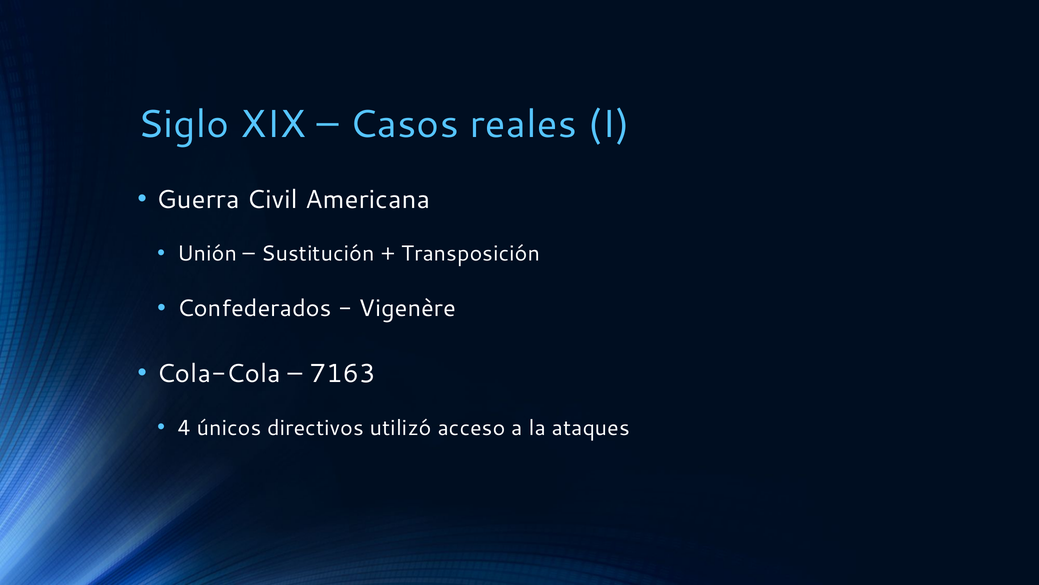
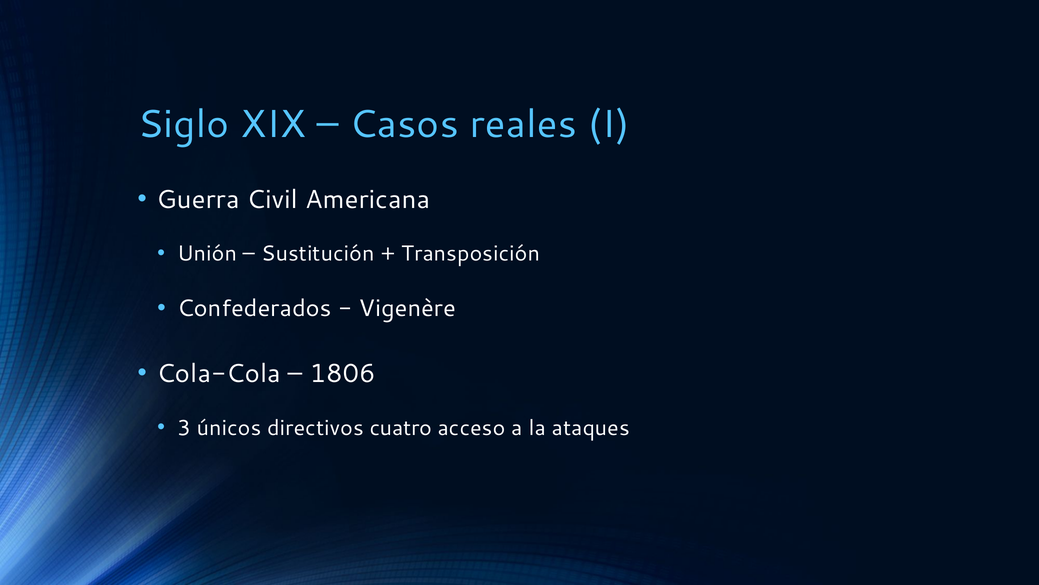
7163: 7163 -> 1806 (343, 373)
4: 4 -> 3 (184, 428)
utilizó: utilizó -> cuatro (401, 428)
